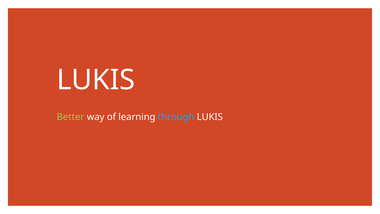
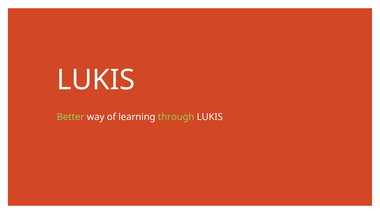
through colour: light blue -> light green (176, 117)
